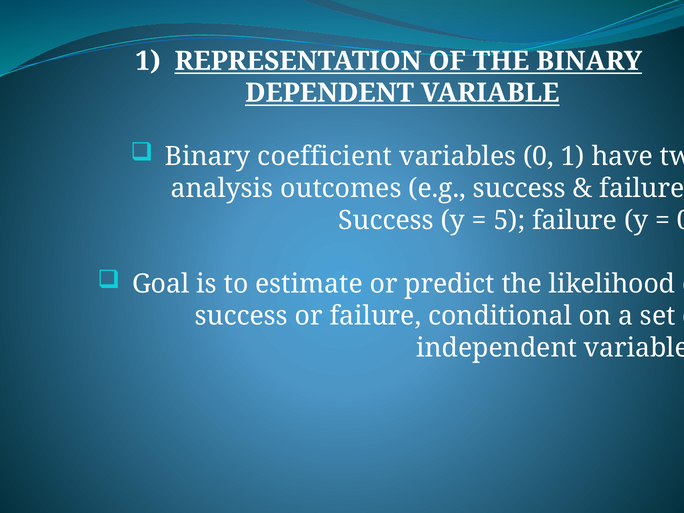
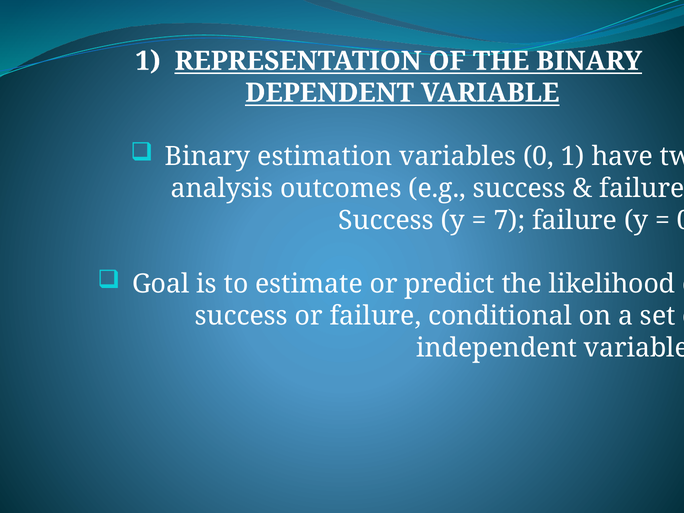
coefficient: coefficient -> estimation (325, 157)
5: 5 -> 7 (509, 220)
